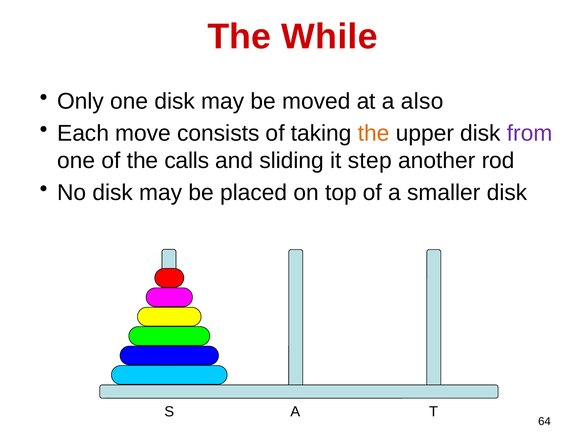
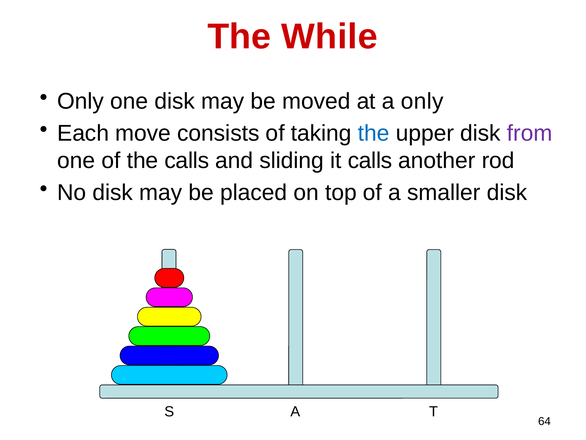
a also: also -> only (422, 101)
the colour: orange -> blue (374, 133)
it step: step -> calls (370, 160)
